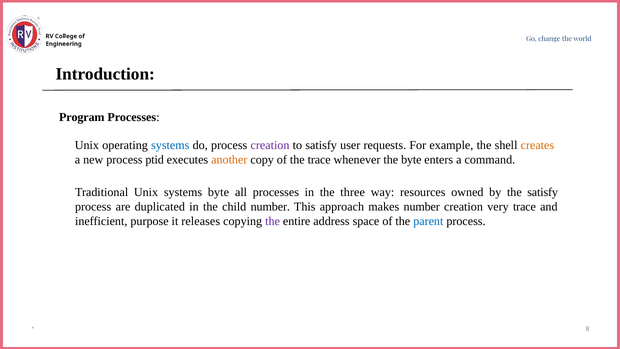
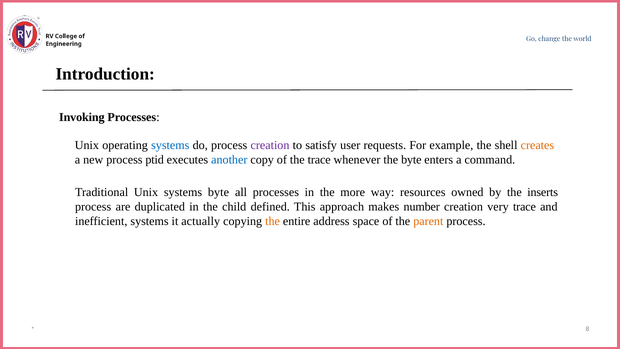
Program: Program -> Invoking (82, 117)
another colour: orange -> blue (229, 160)
three: three -> more (353, 192)
the satisfy: satisfy -> inserts (543, 192)
child number: number -> defined (270, 207)
inefficient purpose: purpose -> systems (150, 221)
releases: releases -> actually (201, 221)
the colour: purple -> orange (273, 221)
parent colour: blue -> orange (428, 221)
